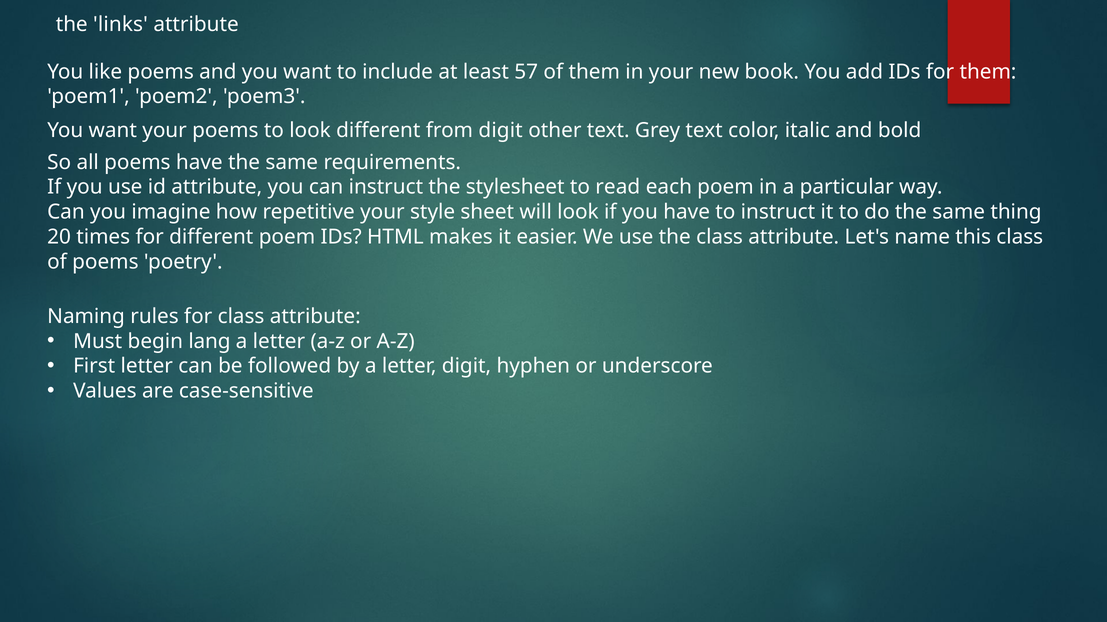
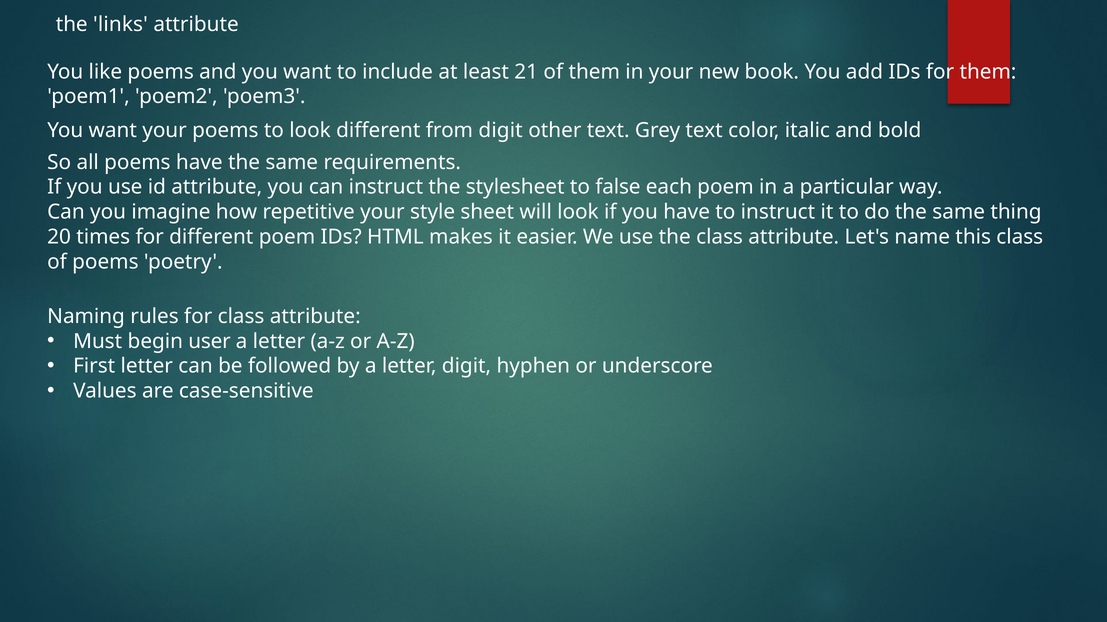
57: 57 -> 21 (526, 72)
read: read -> false (618, 187)
lang: lang -> user (209, 342)
